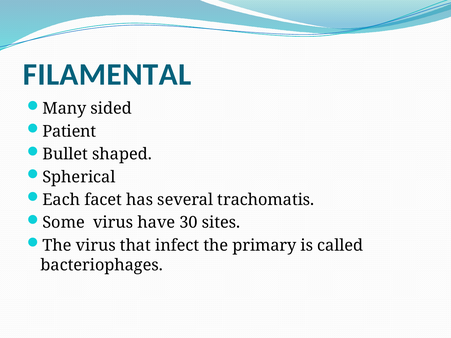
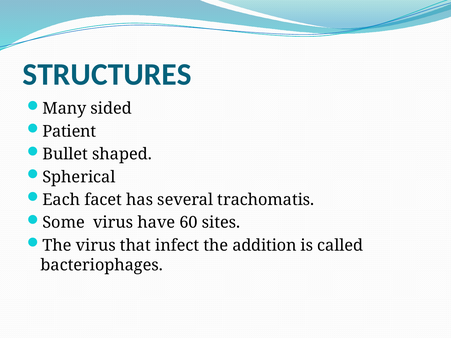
FILAMENTAL: FILAMENTAL -> STRUCTURES (107, 74)
30: 30 -> 60 (188, 223)
primary: primary -> addition (264, 246)
